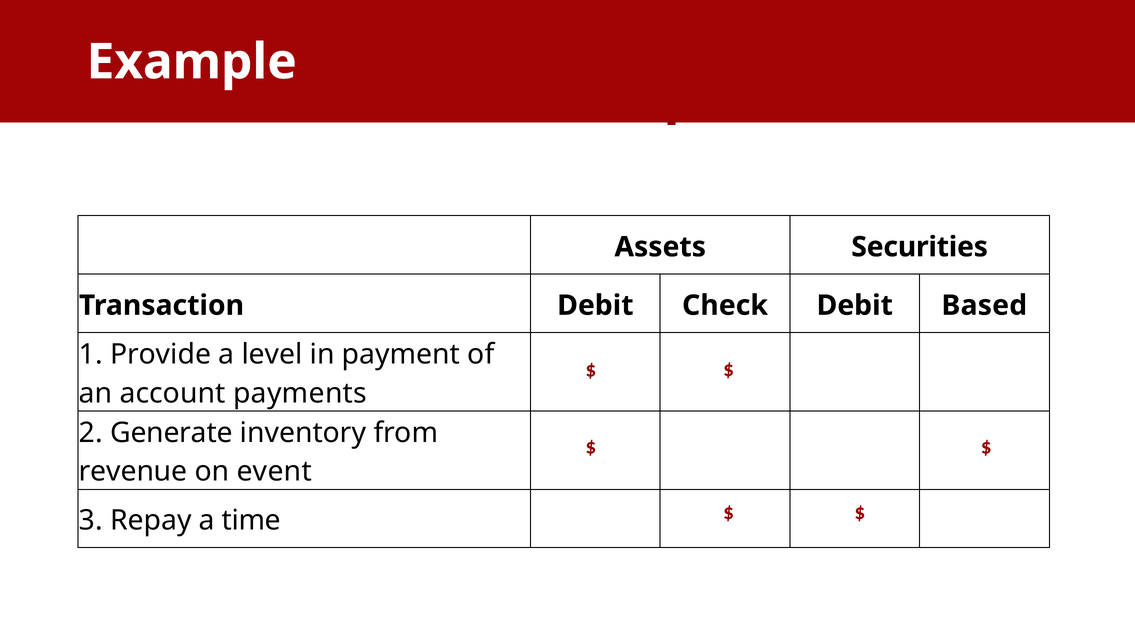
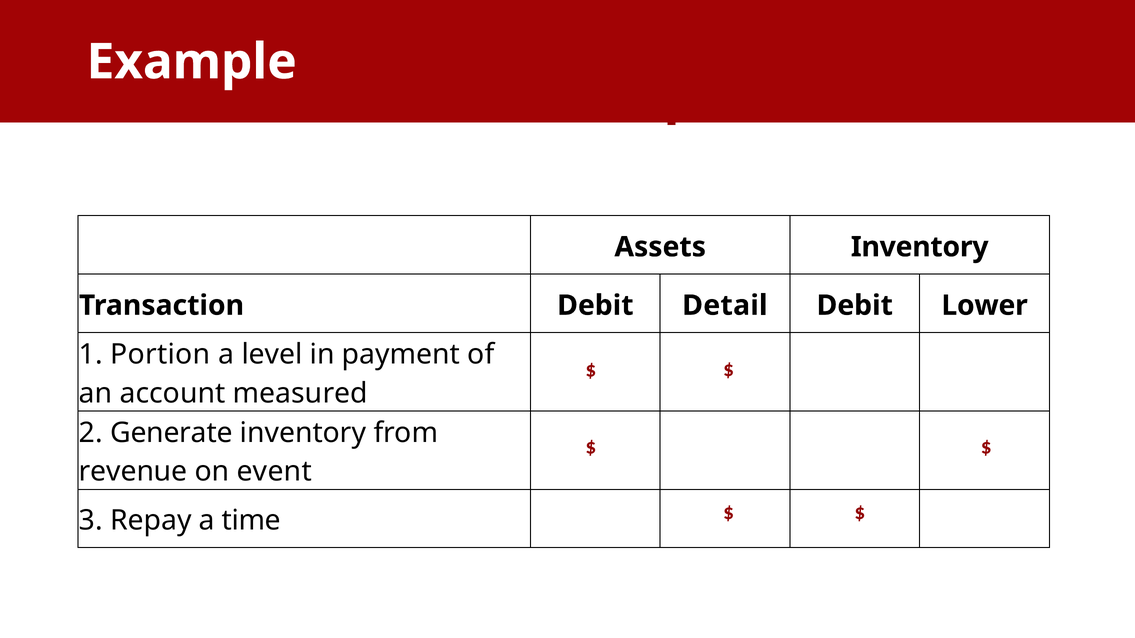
Assets Securities: Securities -> Inventory (920, 247)
Check: Check -> Detail (725, 306)
Based: Based -> Lower (985, 306)
Provide: Provide -> Portion (160, 355)
payments: payments -> measured (300, 393)
